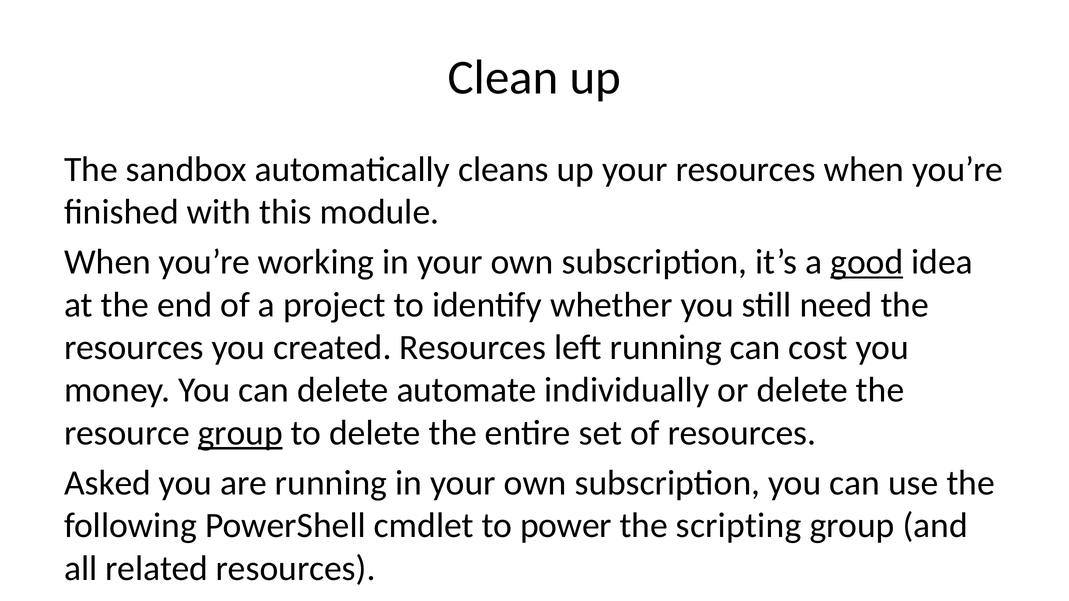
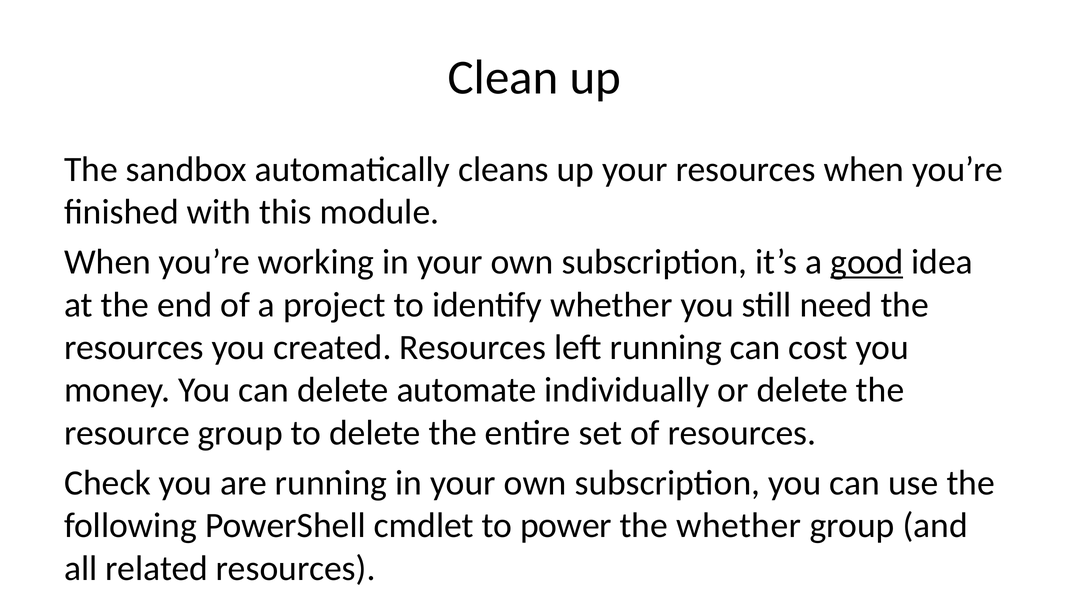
group underline: present -> none (240, 433)
Asked: Asked -> Check (108, 483)
the scripting: scripting -> whether (739, 526)
